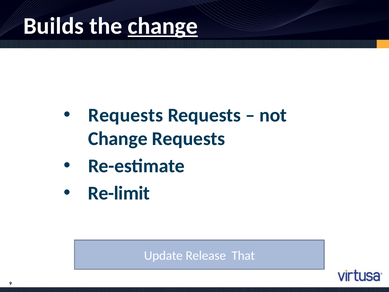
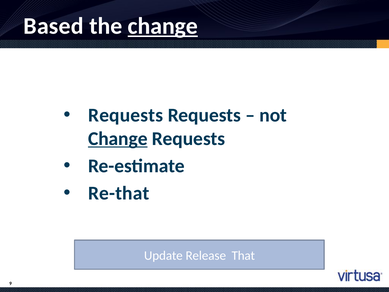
Builds: Builds -> Based (54, 26)
Change underline: none -> present (118, 139)
Re-limit: Re-limit -> Re-that (119, 193)
